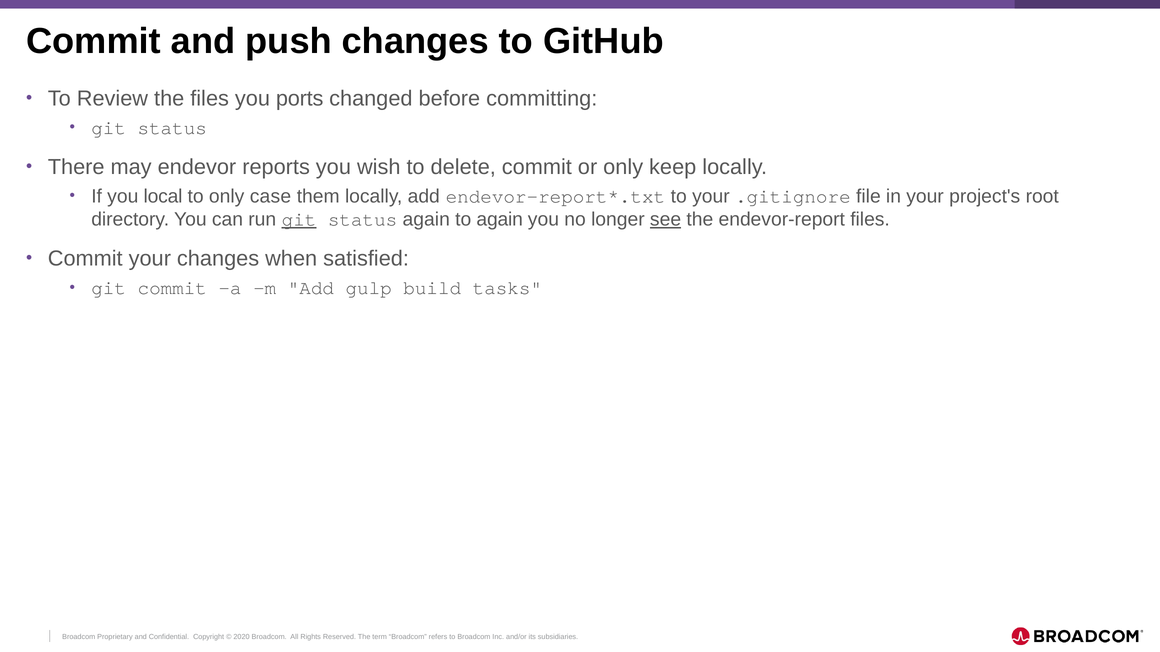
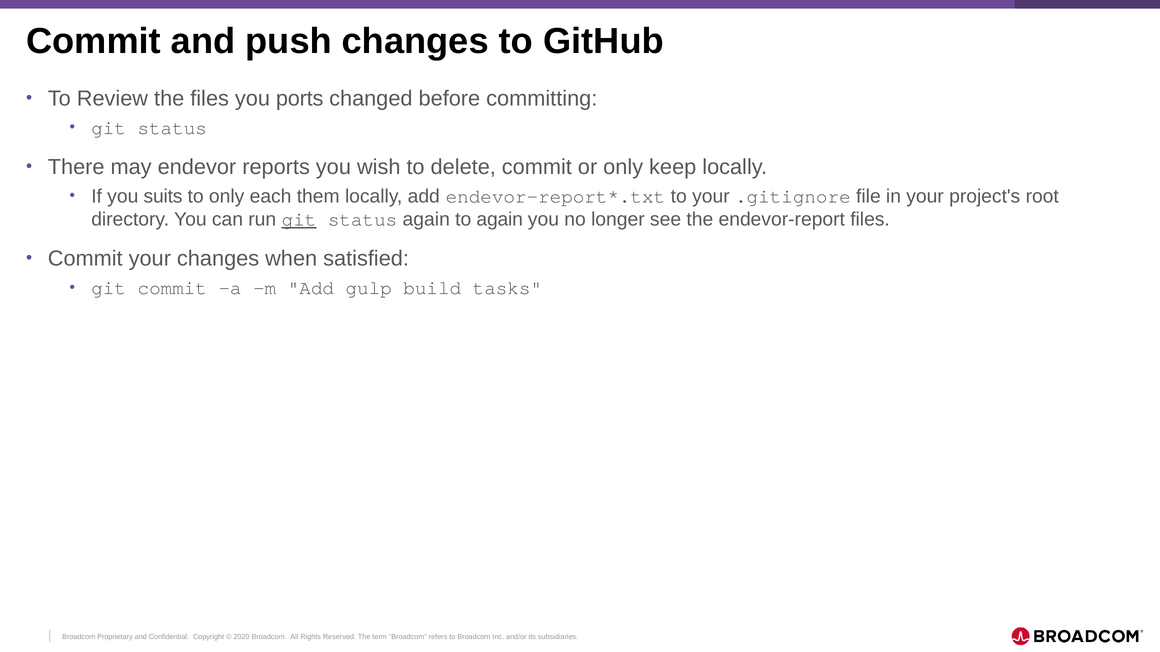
local: local -> suits (163, 196)
case: case -> each (271, 196)
see underline: present -> none (666, 220)
